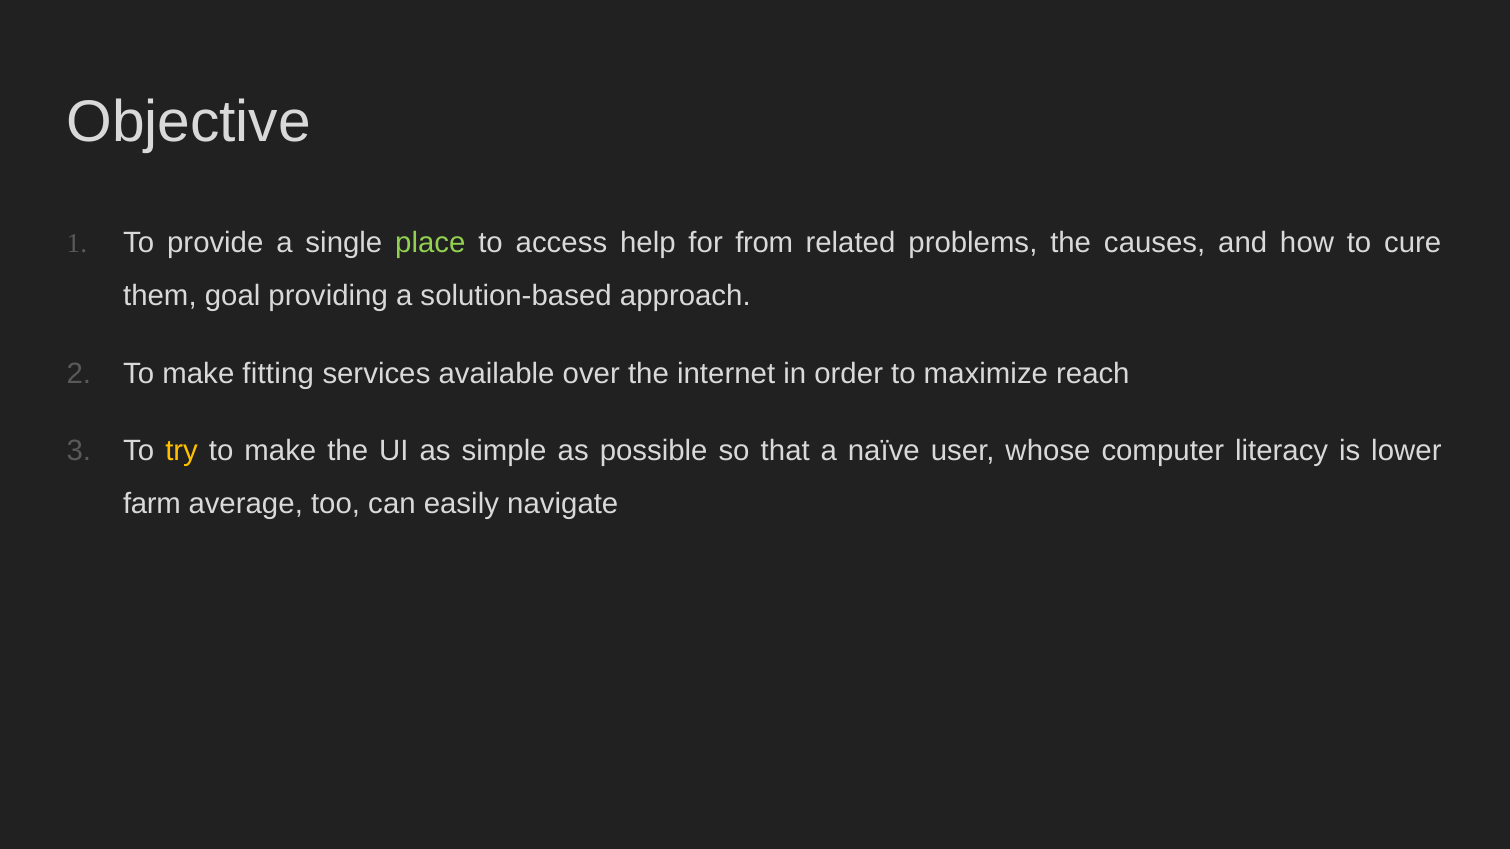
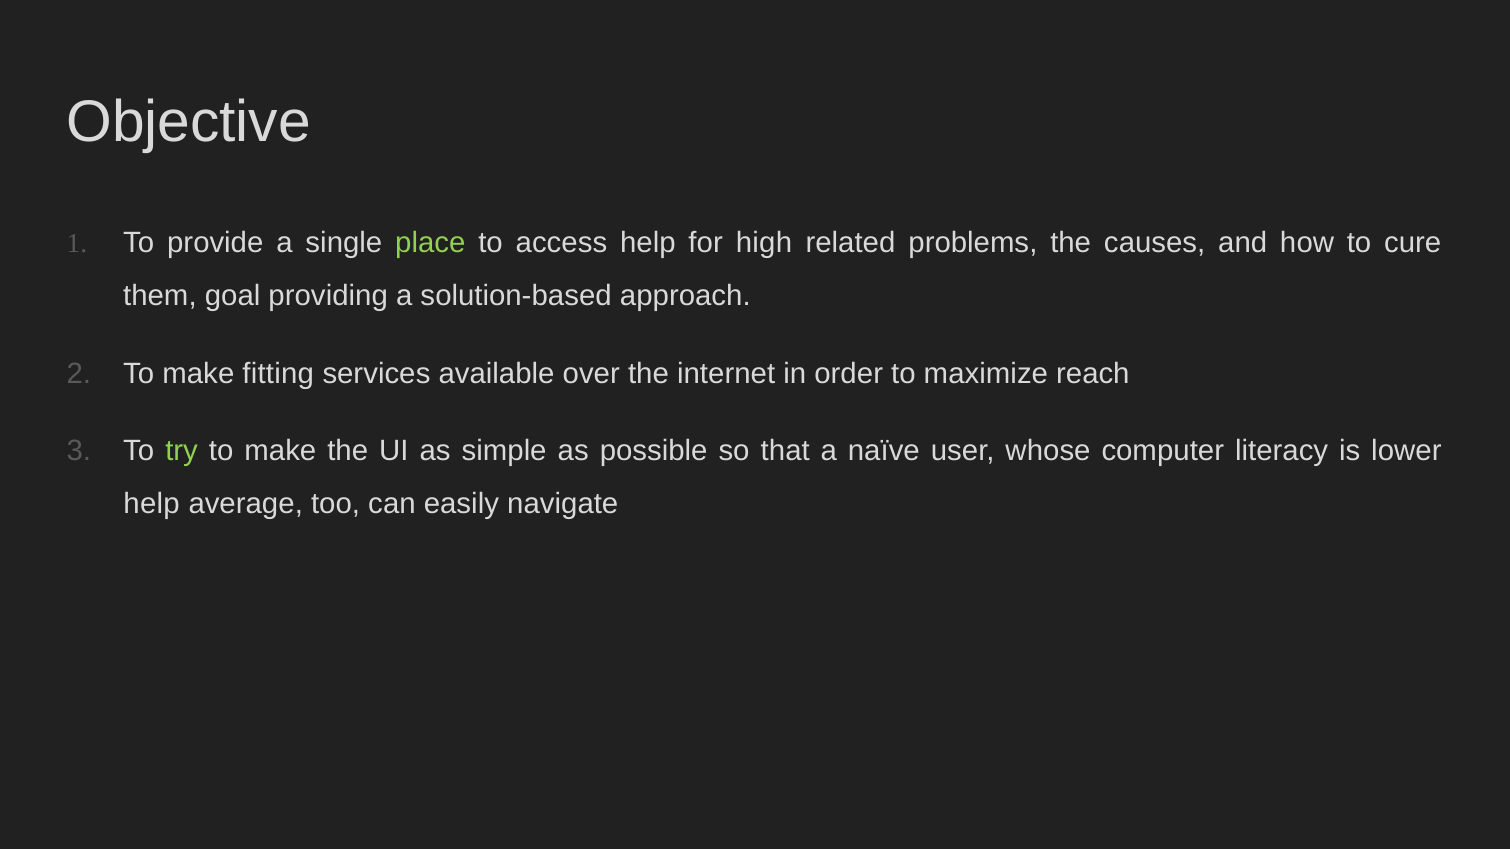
from: from -> high (764, 243)
try colour: yellow -> light green (182, 452)
farm: farm -> help (152, 504)
